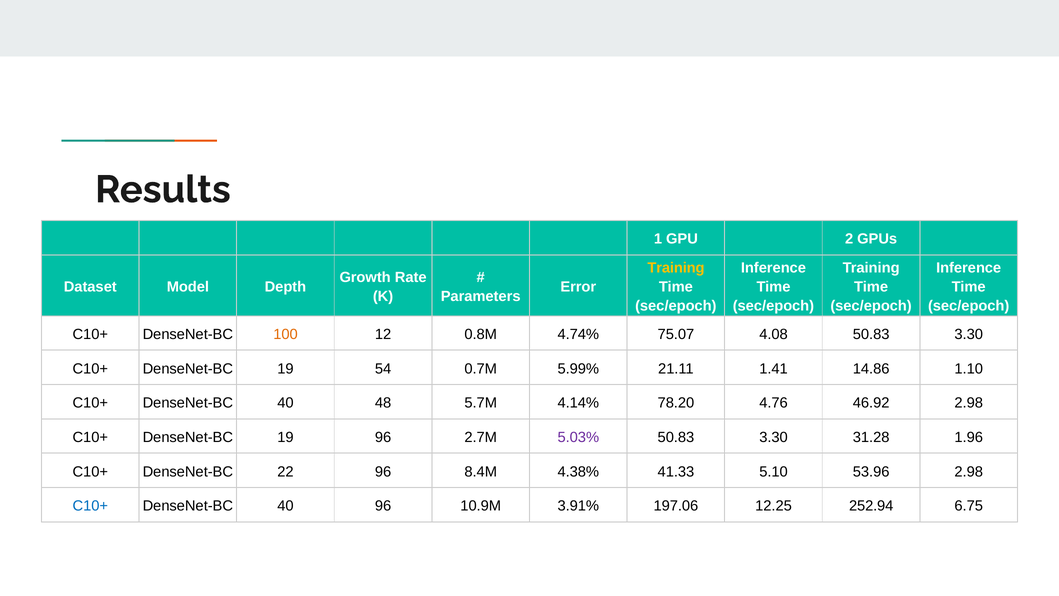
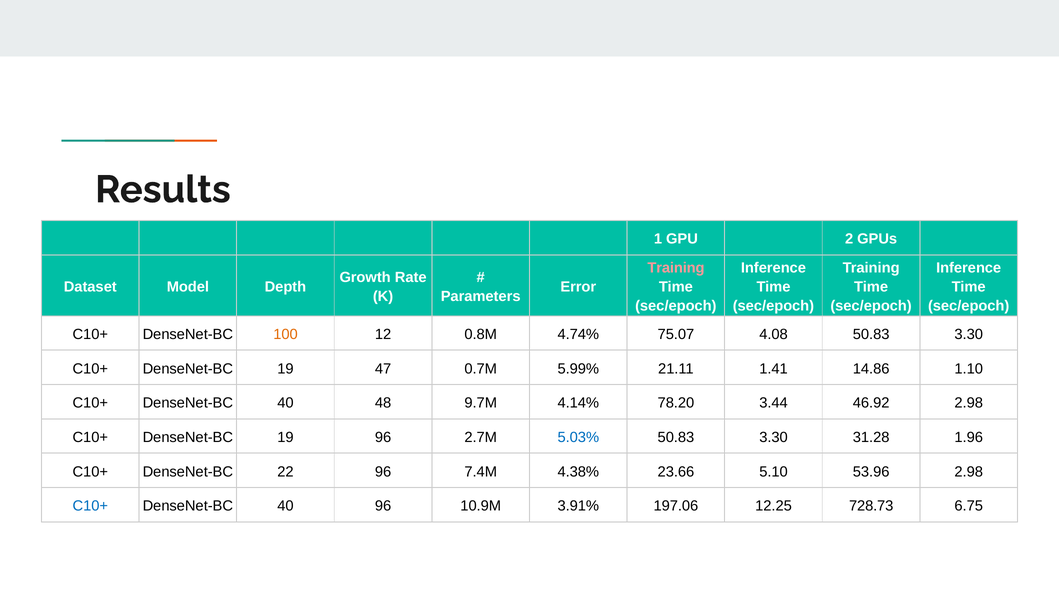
Training colour: yellow -> pink (676, 268)
54: 54 -> 47 (383, 369)
5.7M: 5.7M -> 9.7M (481, 403)
4.76: 4.76 -> 3.44 (774, 403)
5.03% colour: purple -> blue (578, 437)
8.4M: 8.4M -> 7.4M (481, 472)
41.33: 41.33 -> 23.66 (676, 472)
252.94: 252.94 -> 728.73 (871, 506)
